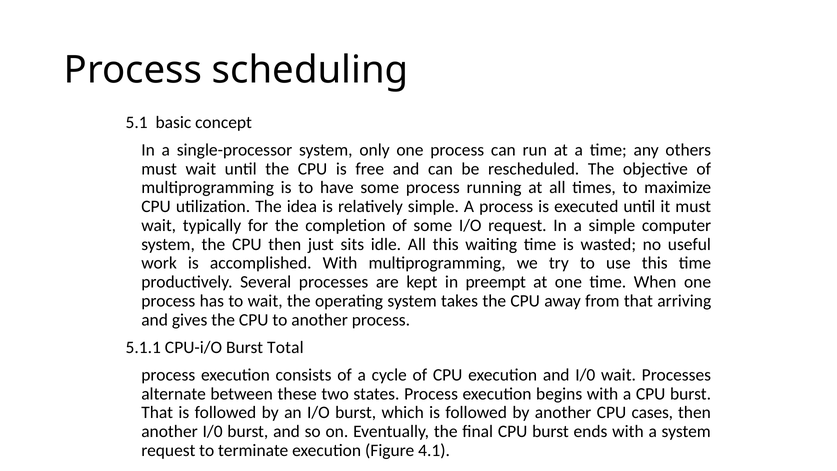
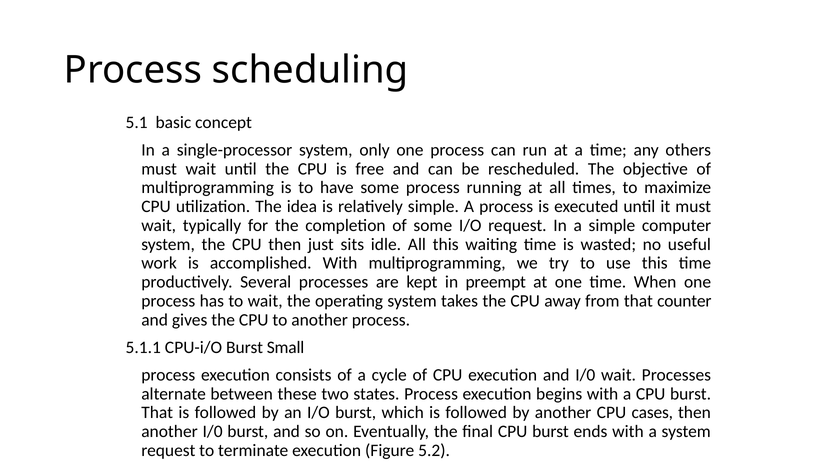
arriving: arriving -> counter (684, 301)
Total: Total -> Small (286, 347)
4.1: 4.1 -> 5.2 (434, 450)
